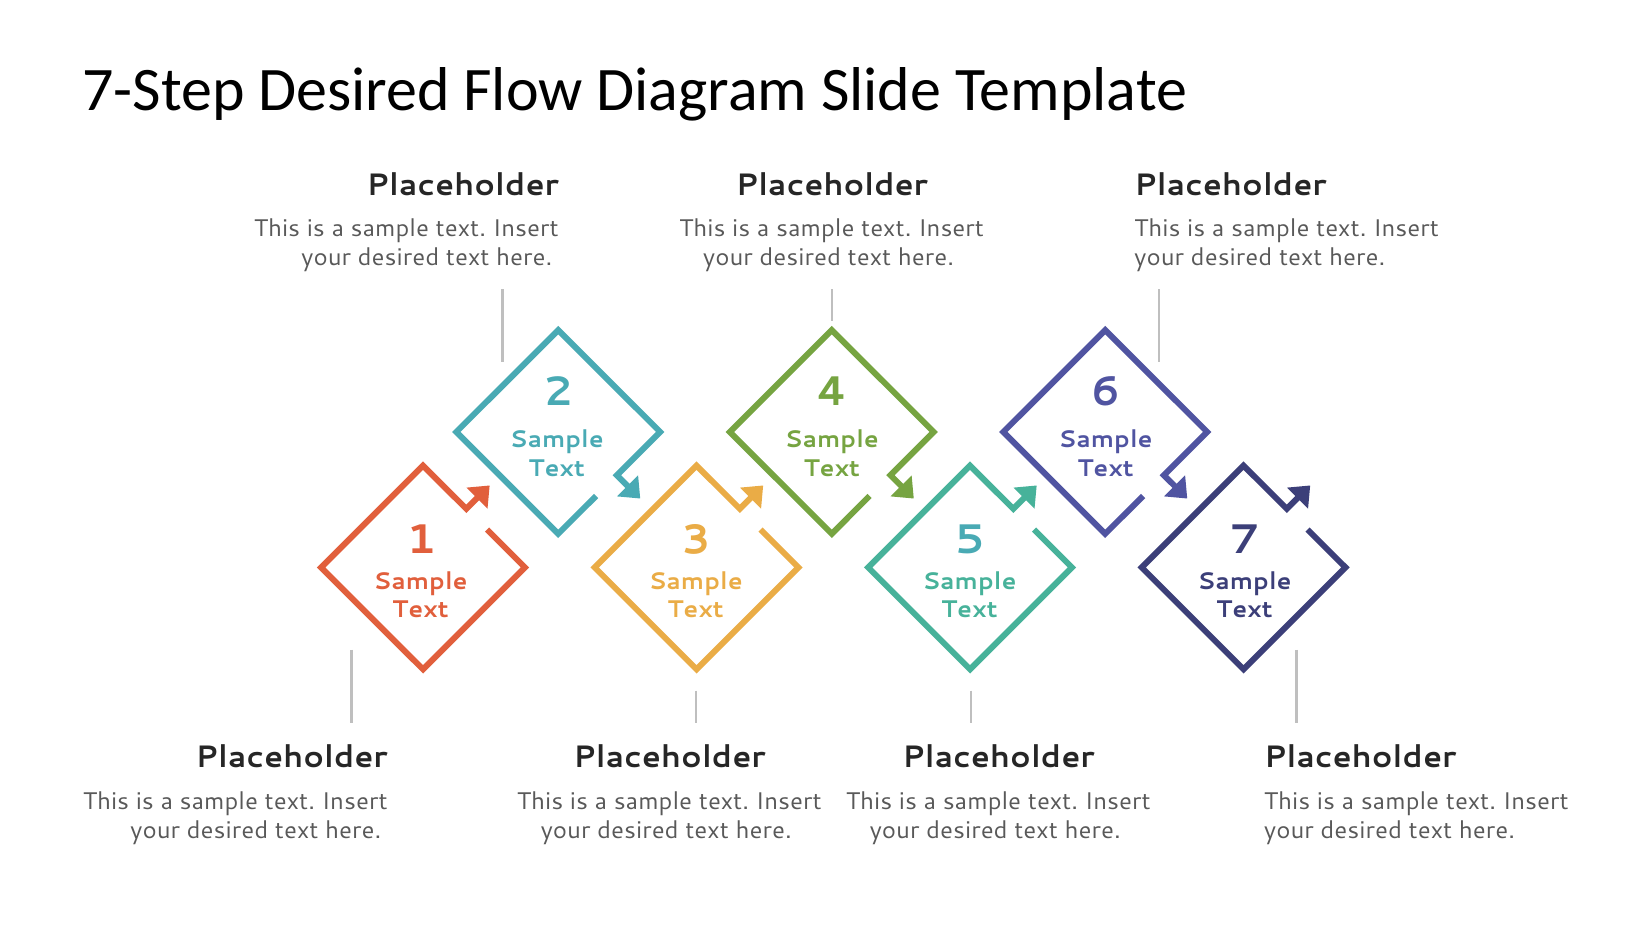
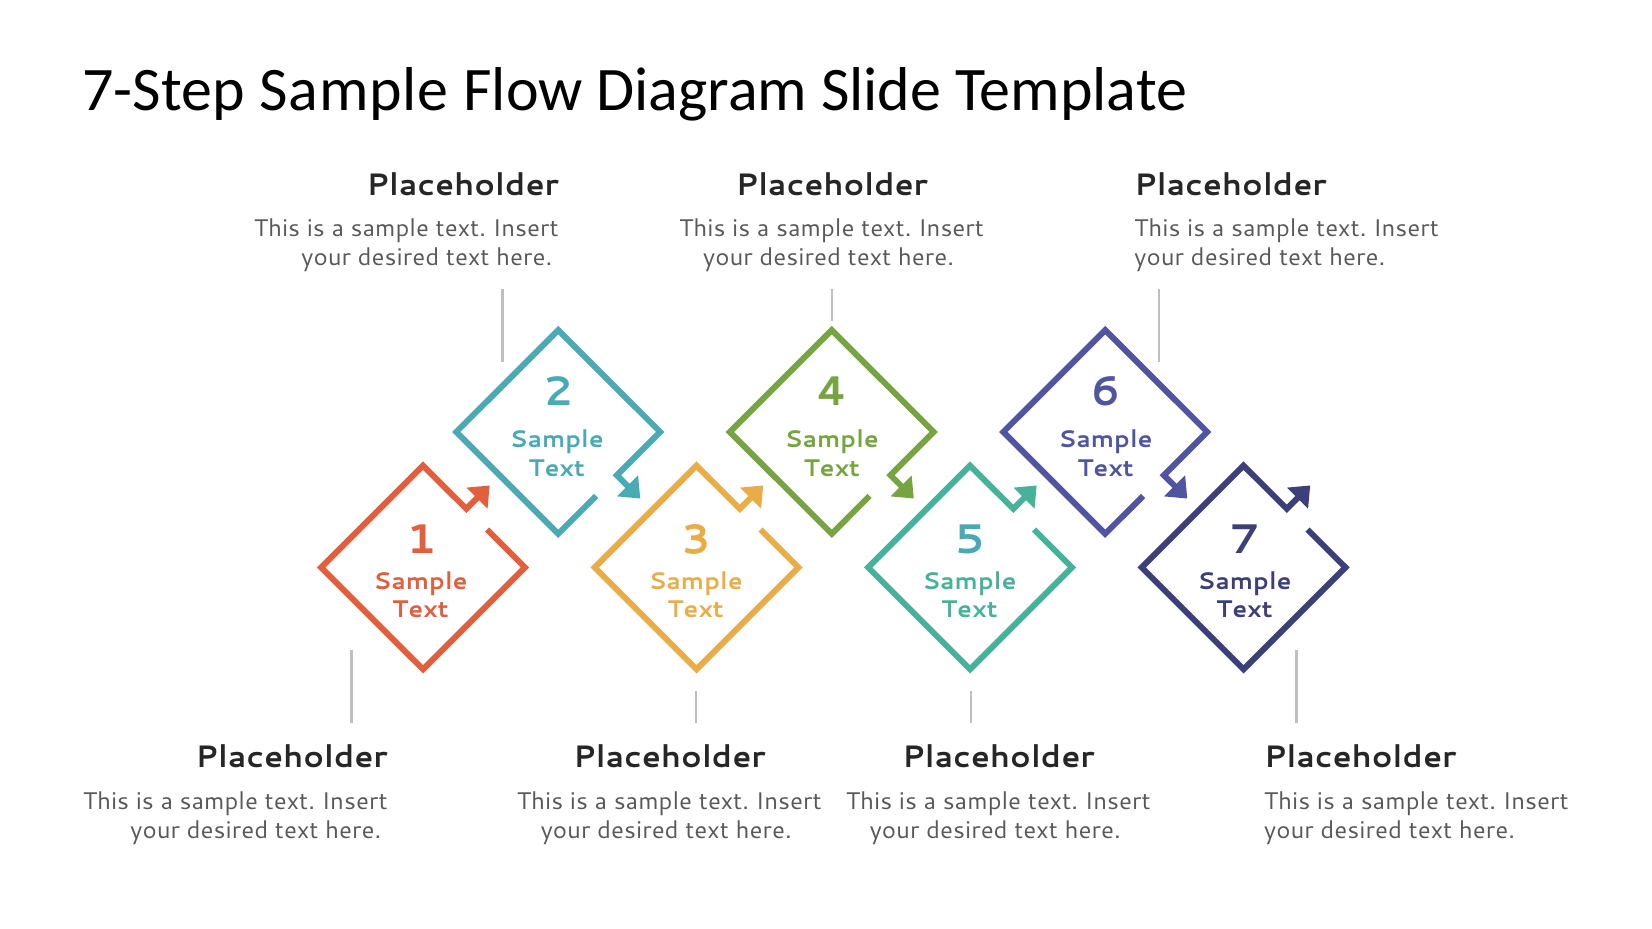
7-Step Desired: Desired -> Sample (354, 90)
